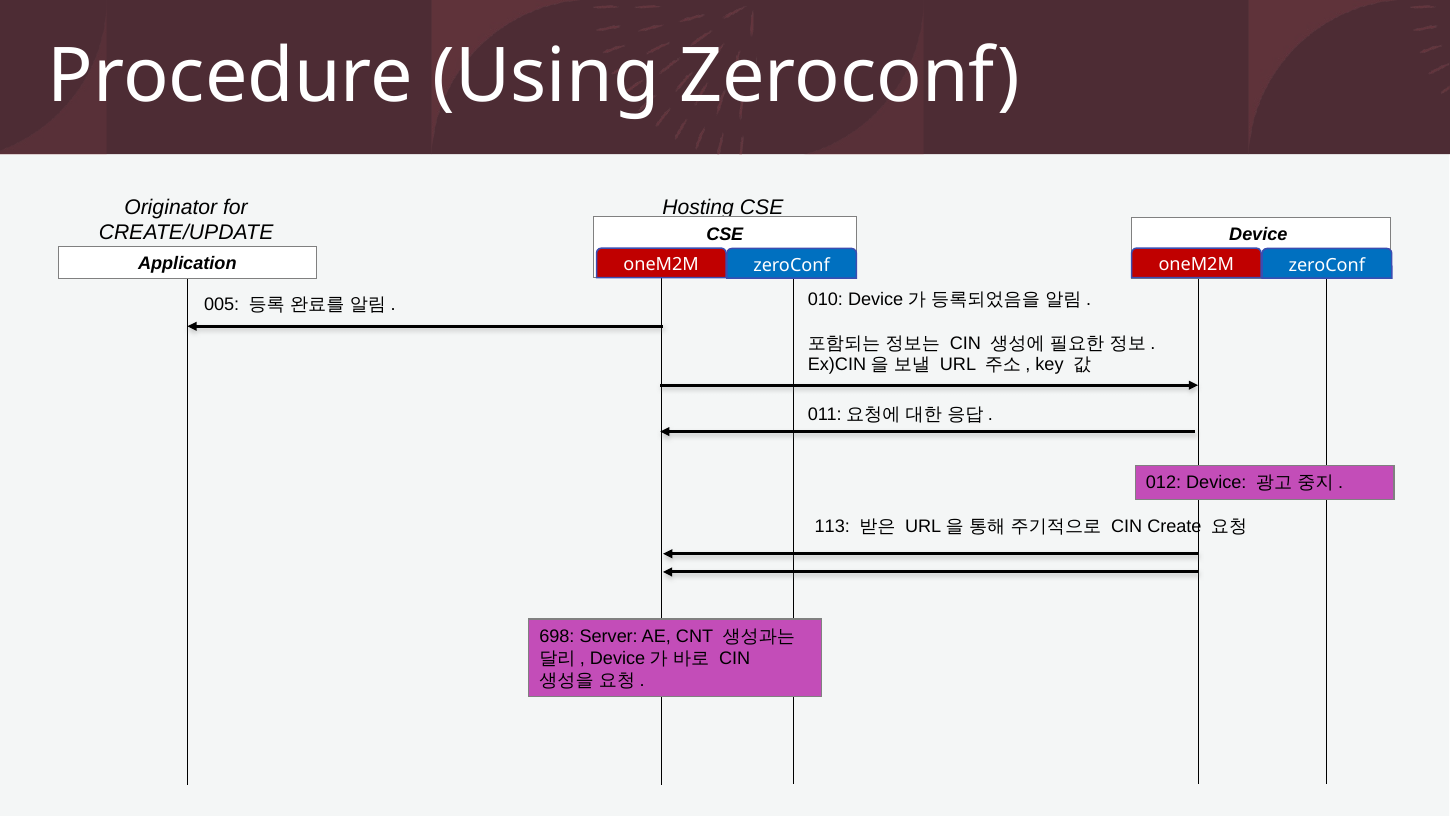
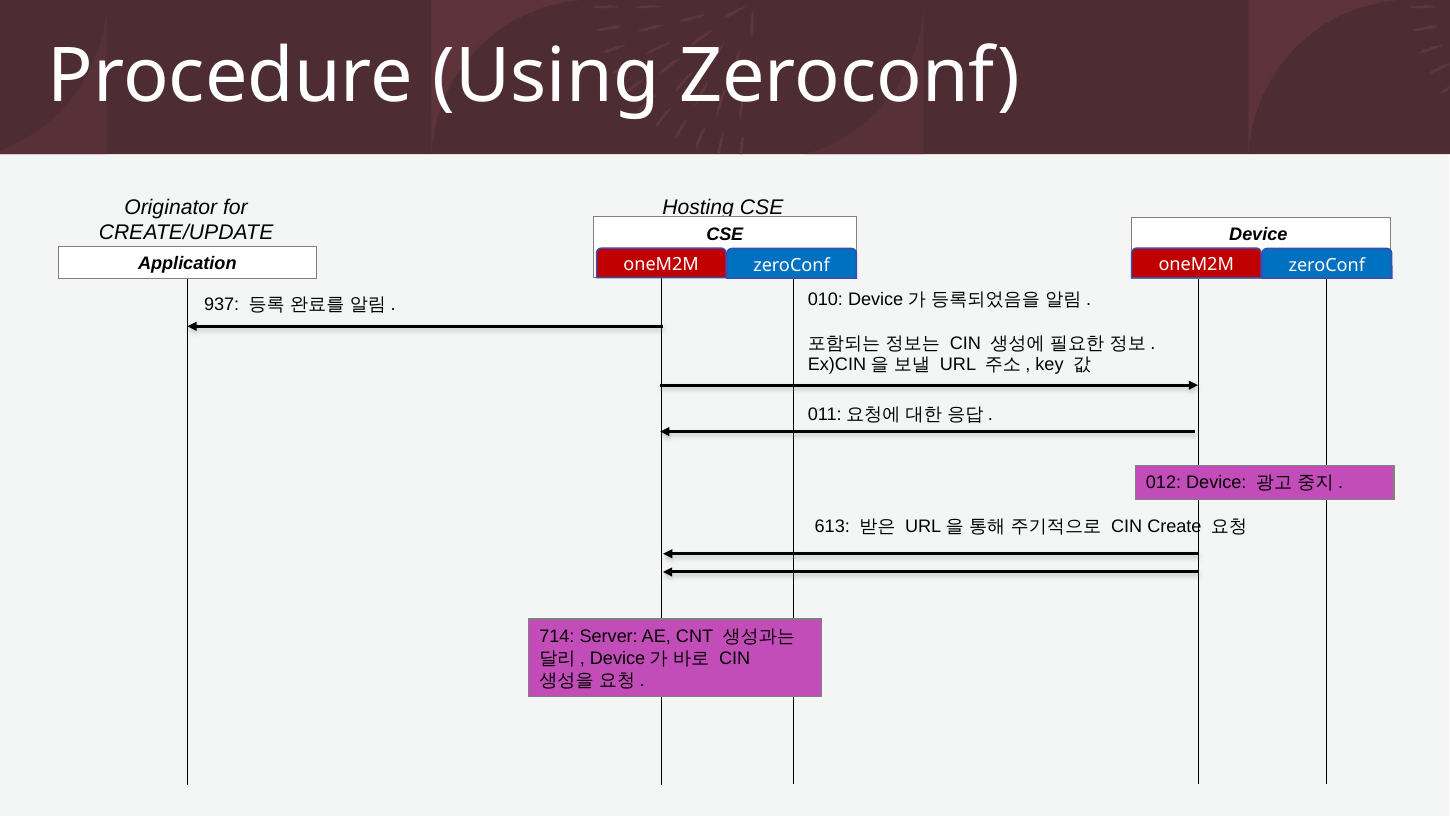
005: 005 -> 937 (222, 305)
113: 113 -> 613 (832, 526)
698: 698 -> 714 (557, 636)
